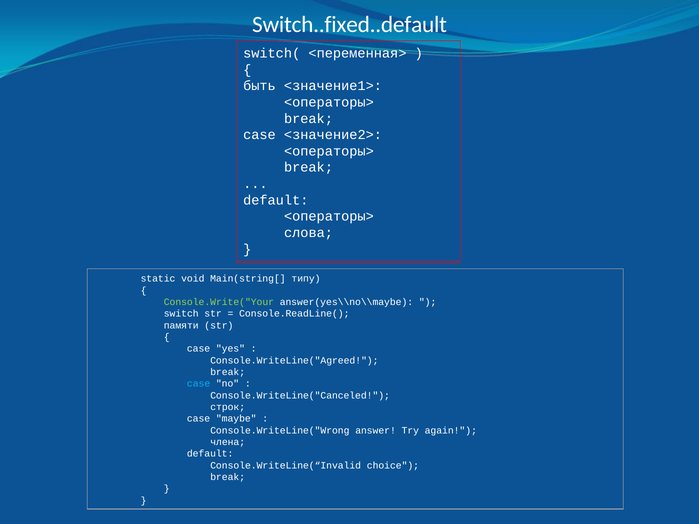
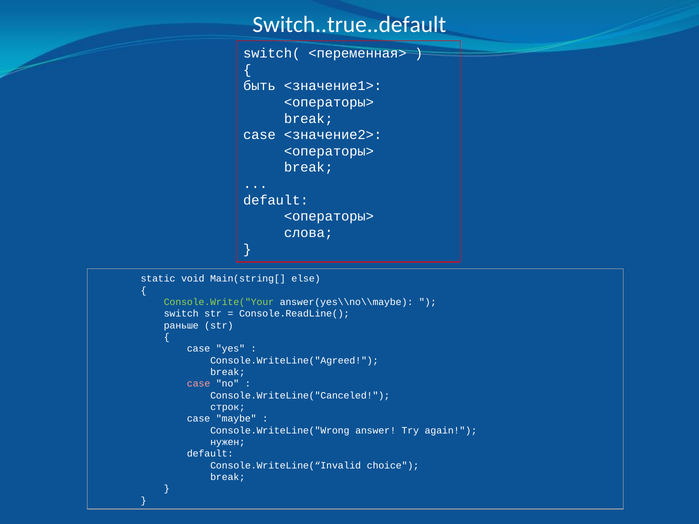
Switch..fixed..default: Switch..fixed..default -> Switch..true..default (349, 24)
типу: типу -> else (306, 279)
памяти: памяти -> раньше (181, 326)
case colour: light blue -> pink (199, 384)
члена: члена -> нужен (228, 442)
